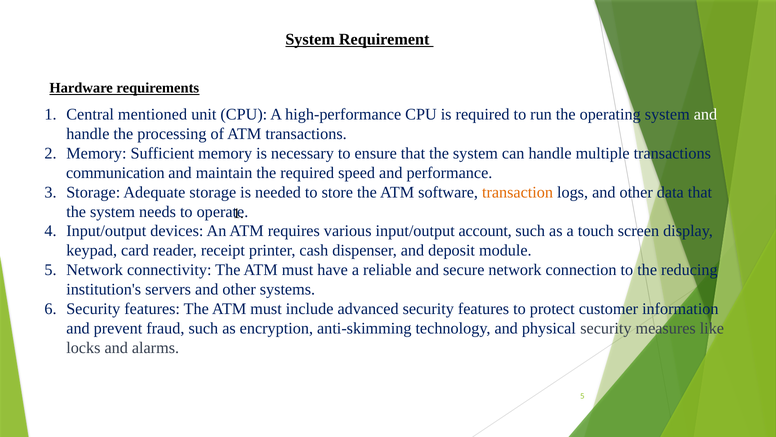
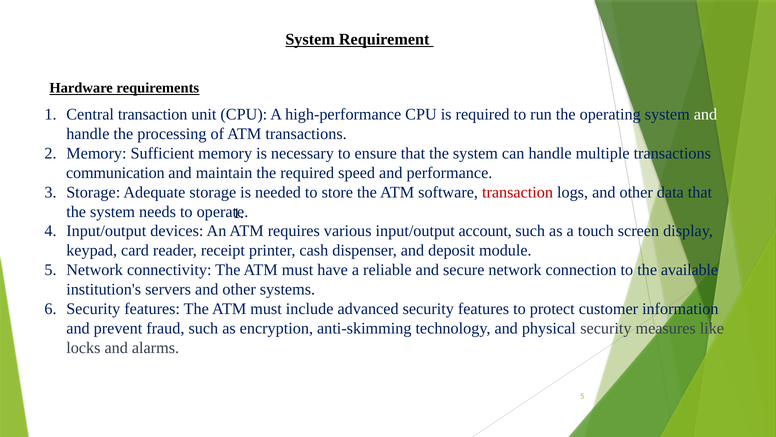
Central mentioned: mentioned -> transaction (153, 114)
transaction colour: orange -> red (517, 192)
reducing: reducing -> available (689, 270)
